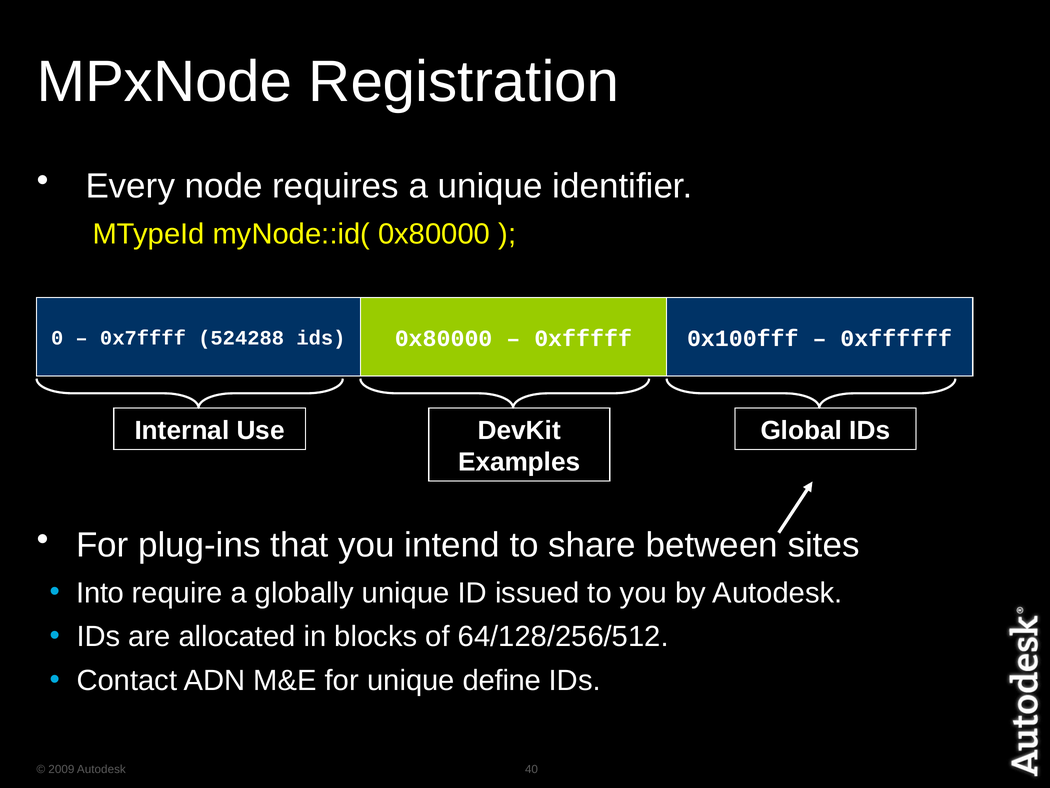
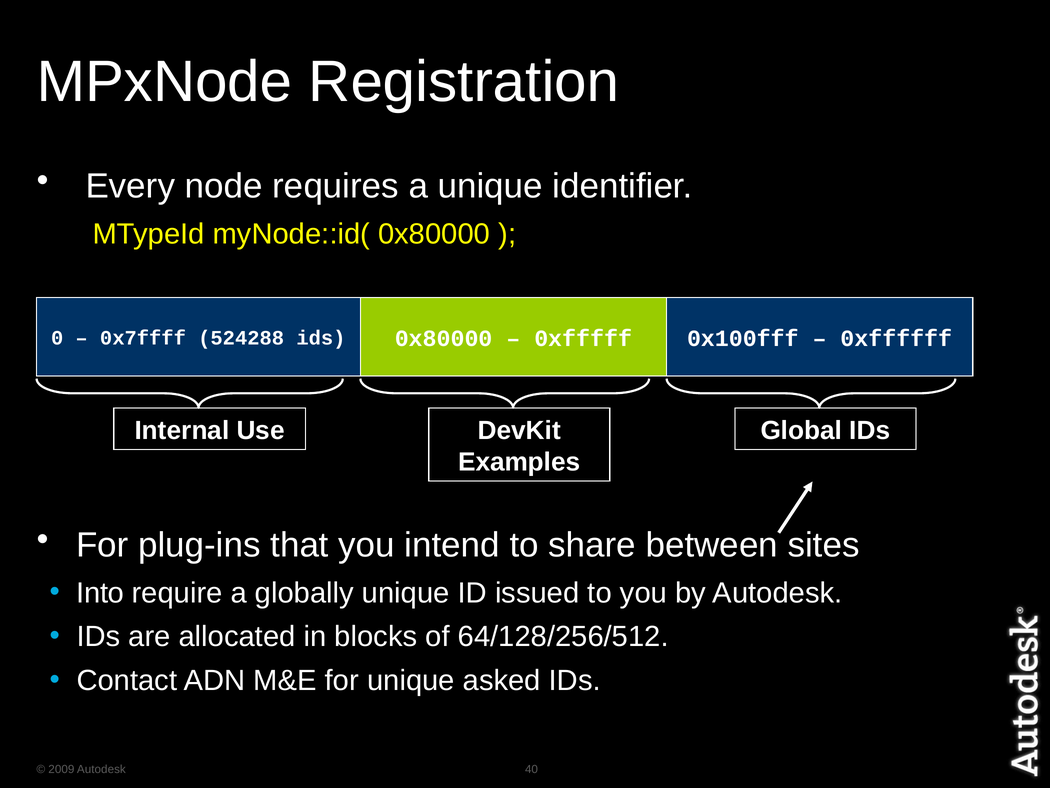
define: define -> asked (502, 680)
